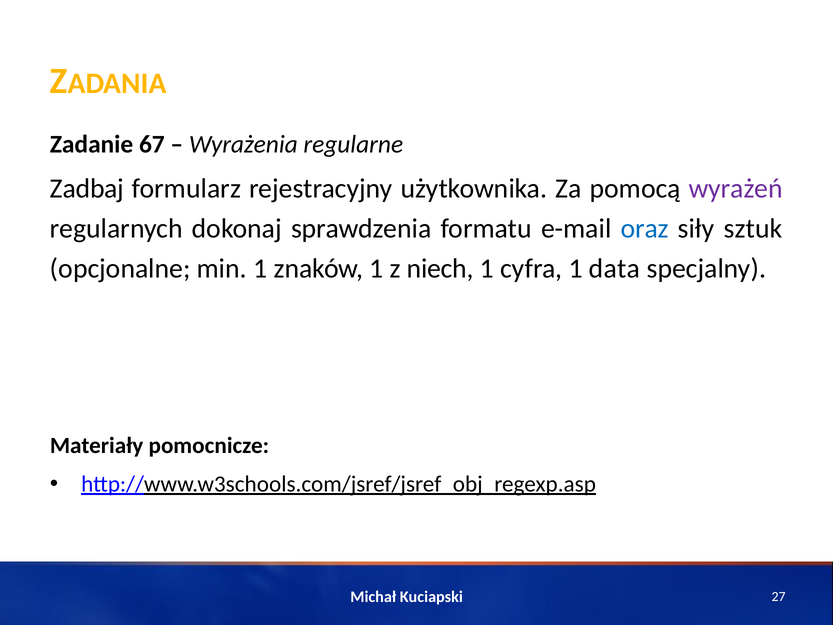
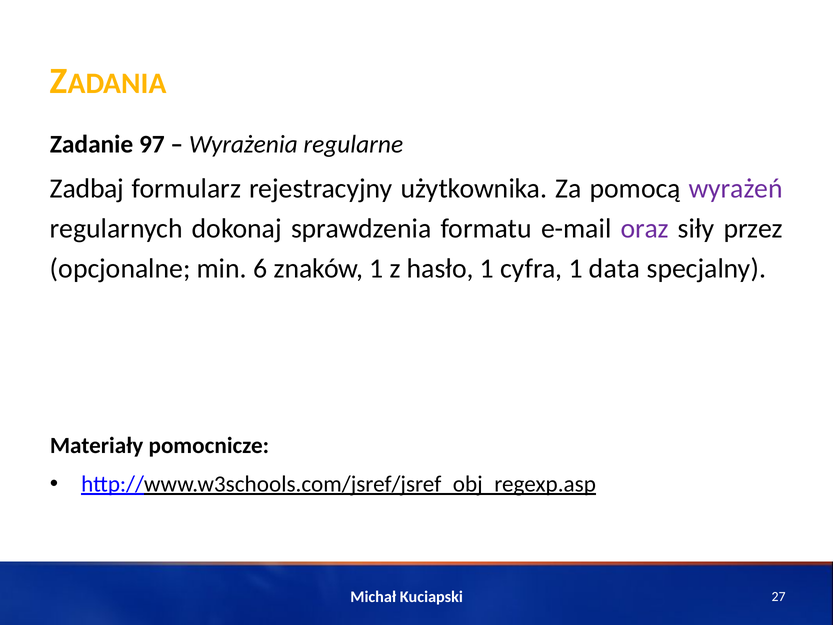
67: 67 -> 97 (152, 144)
oraz colour: blue -> purple (645, 229)
sztuk: sztuk -> przez (753, 229)
min 1: 1 -> 6 (260, 269)
niech: niech -> hasło (440, 269)
